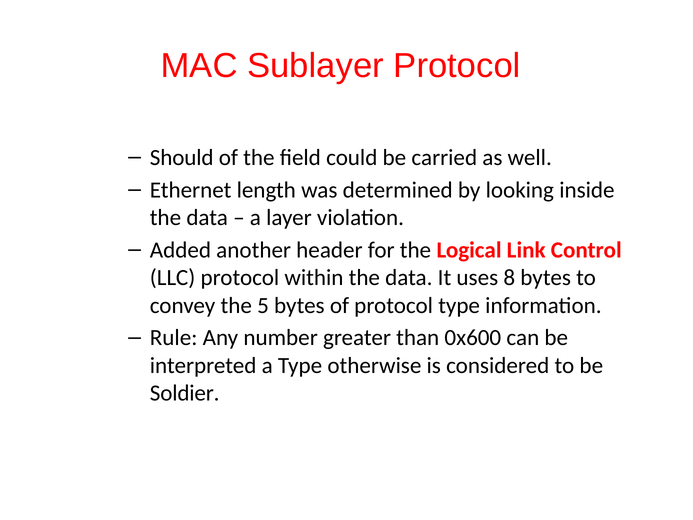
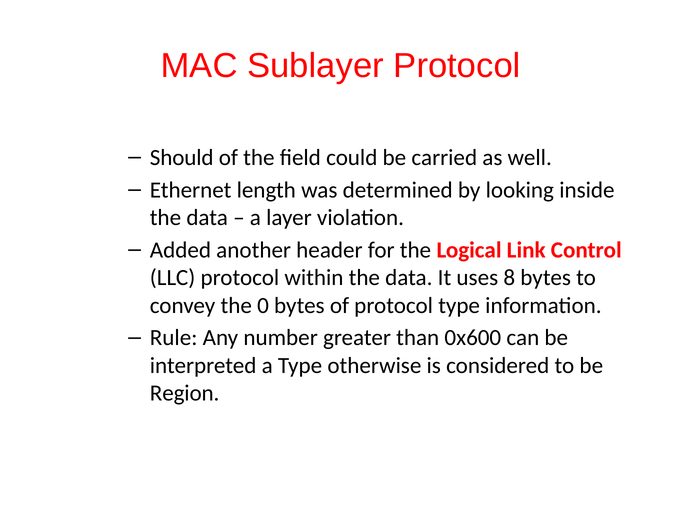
5: 5 -> 0 (263, 305)
Soldier: Soldier -> Region (185, 393)
